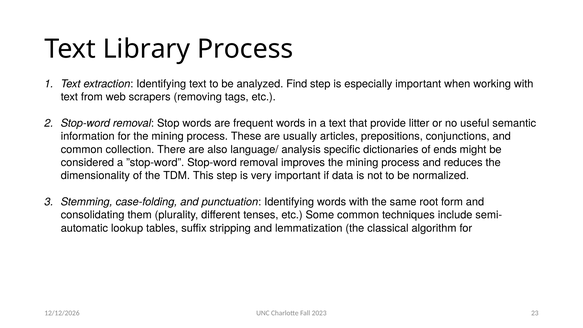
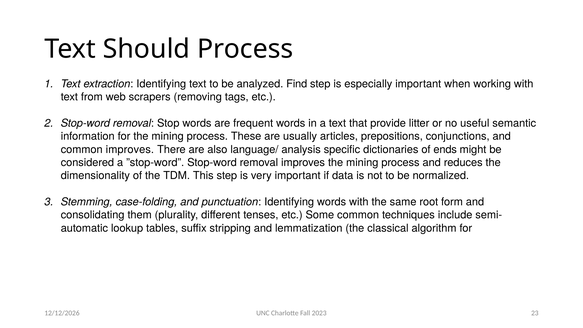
Library: Library -> Should (146, 49)
common collection: collection -> improves (130, 149)
